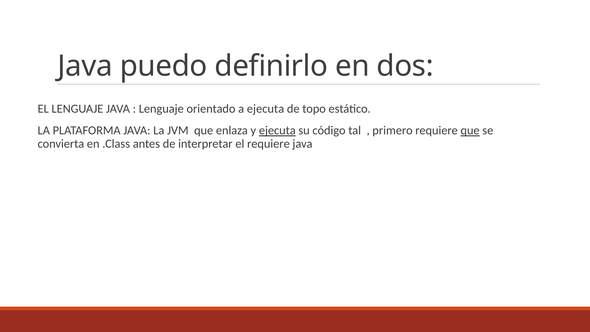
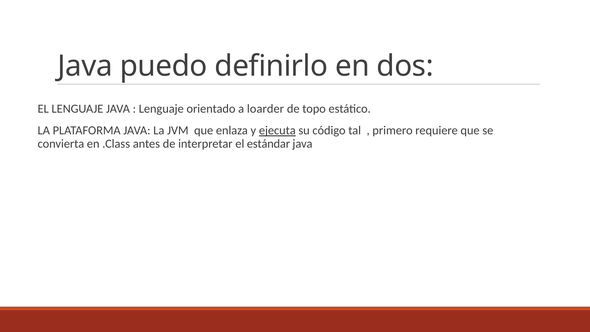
a ejecuta: ejecuta -> loarder (265, 109)
que underline: present -> none (470, 131)
el requiere: requiere -> estándar (268, 144)
